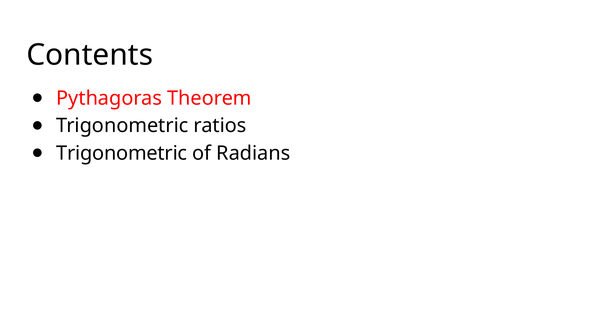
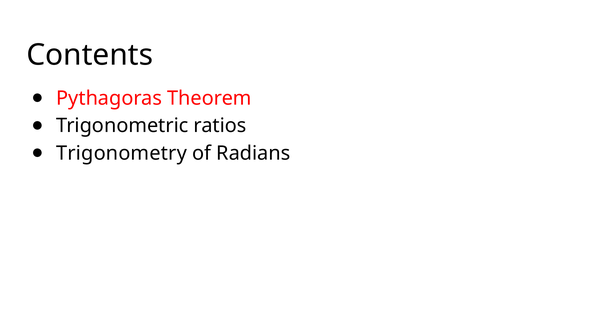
Trigonometric: Trigonometric -> Trigonometry (122, 153)
